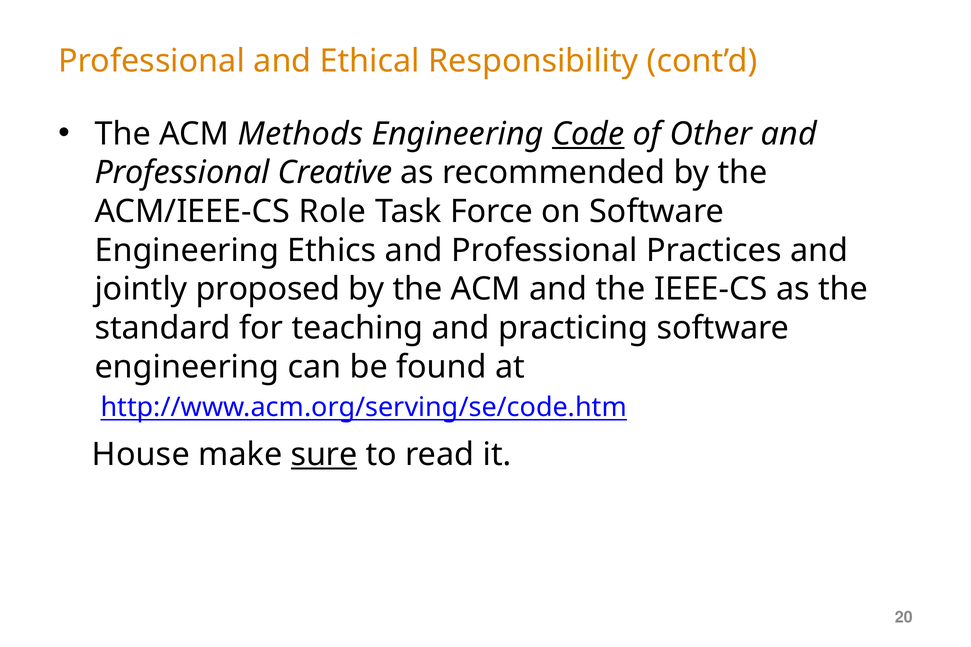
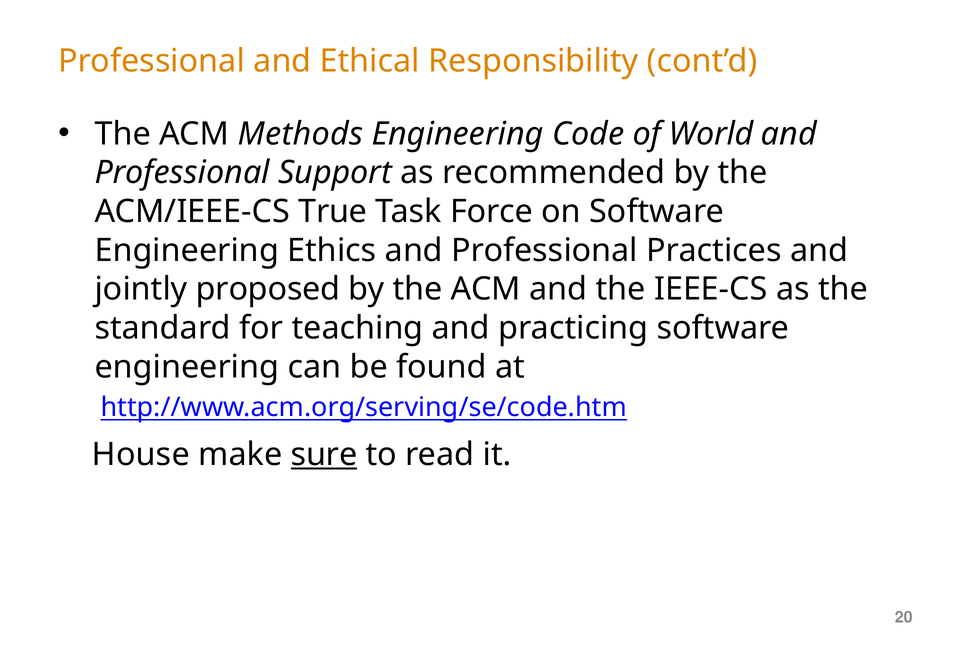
Code underline: present -> none (588, 134)
Other: Other -> World (711, 134)
Creative: Creative -> Support (335, 173)
Role: Role -> True (333, 212)
